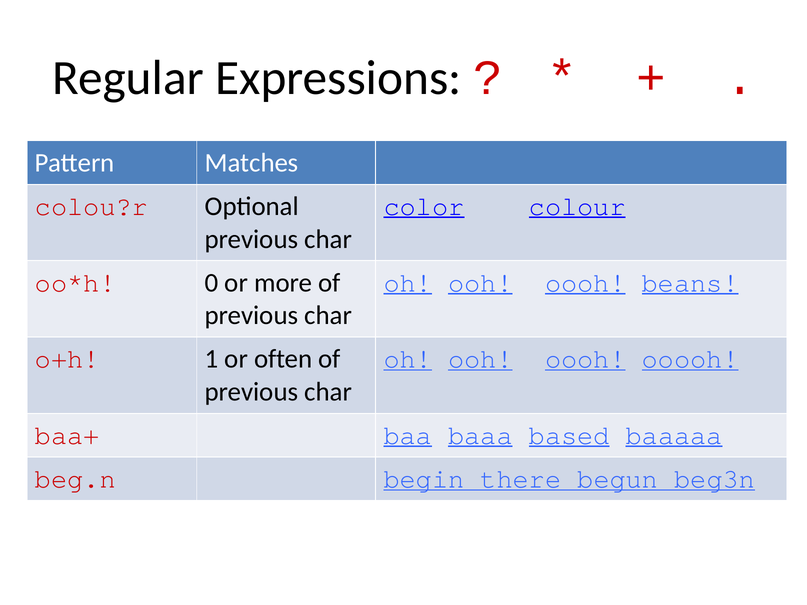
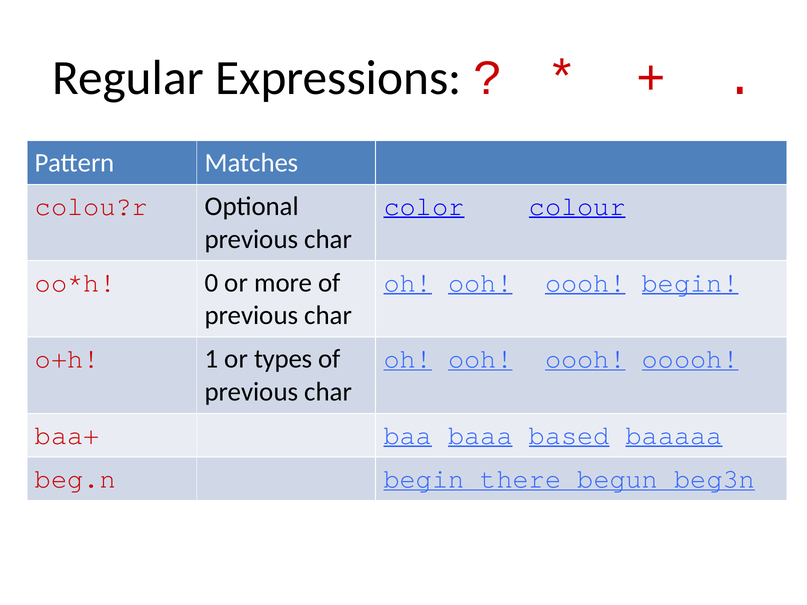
oooh beans: beans -> begin (690, 283)
often: often -> types (283, 359)
